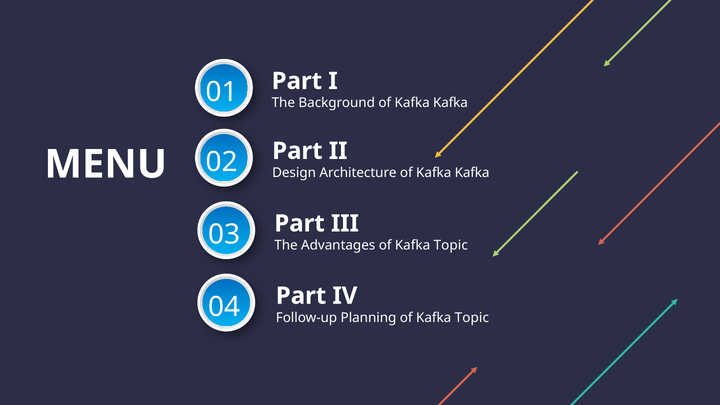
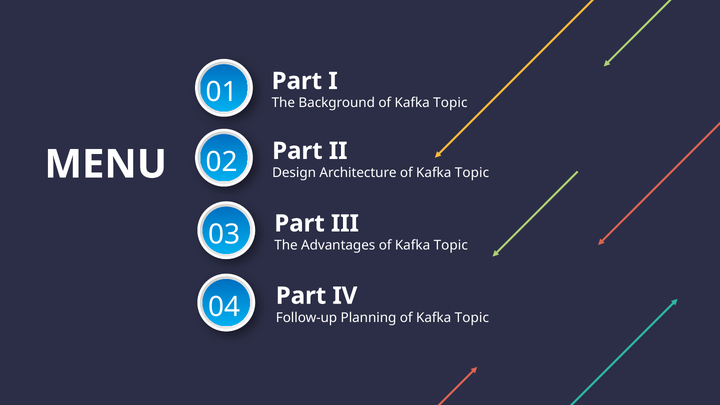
Background of Kafka Kafka: Kafka -> Topic (450, 103)
Architecture of Kafka Kafka: Kafka -> Topic (472, 173)
